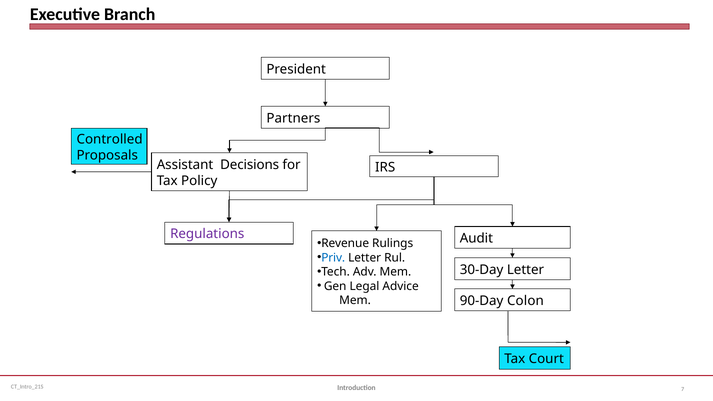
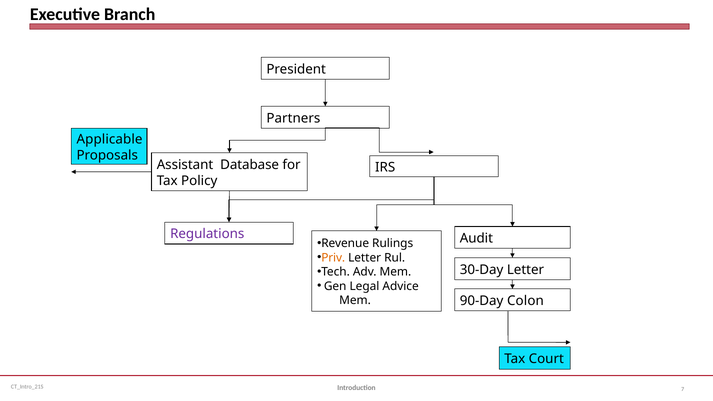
Controlled: Controlled -> Applicable (110, 139)
Decisions: Decisions -> Database (250, 165)
Priv colour: blue -> orange (333, 258)
